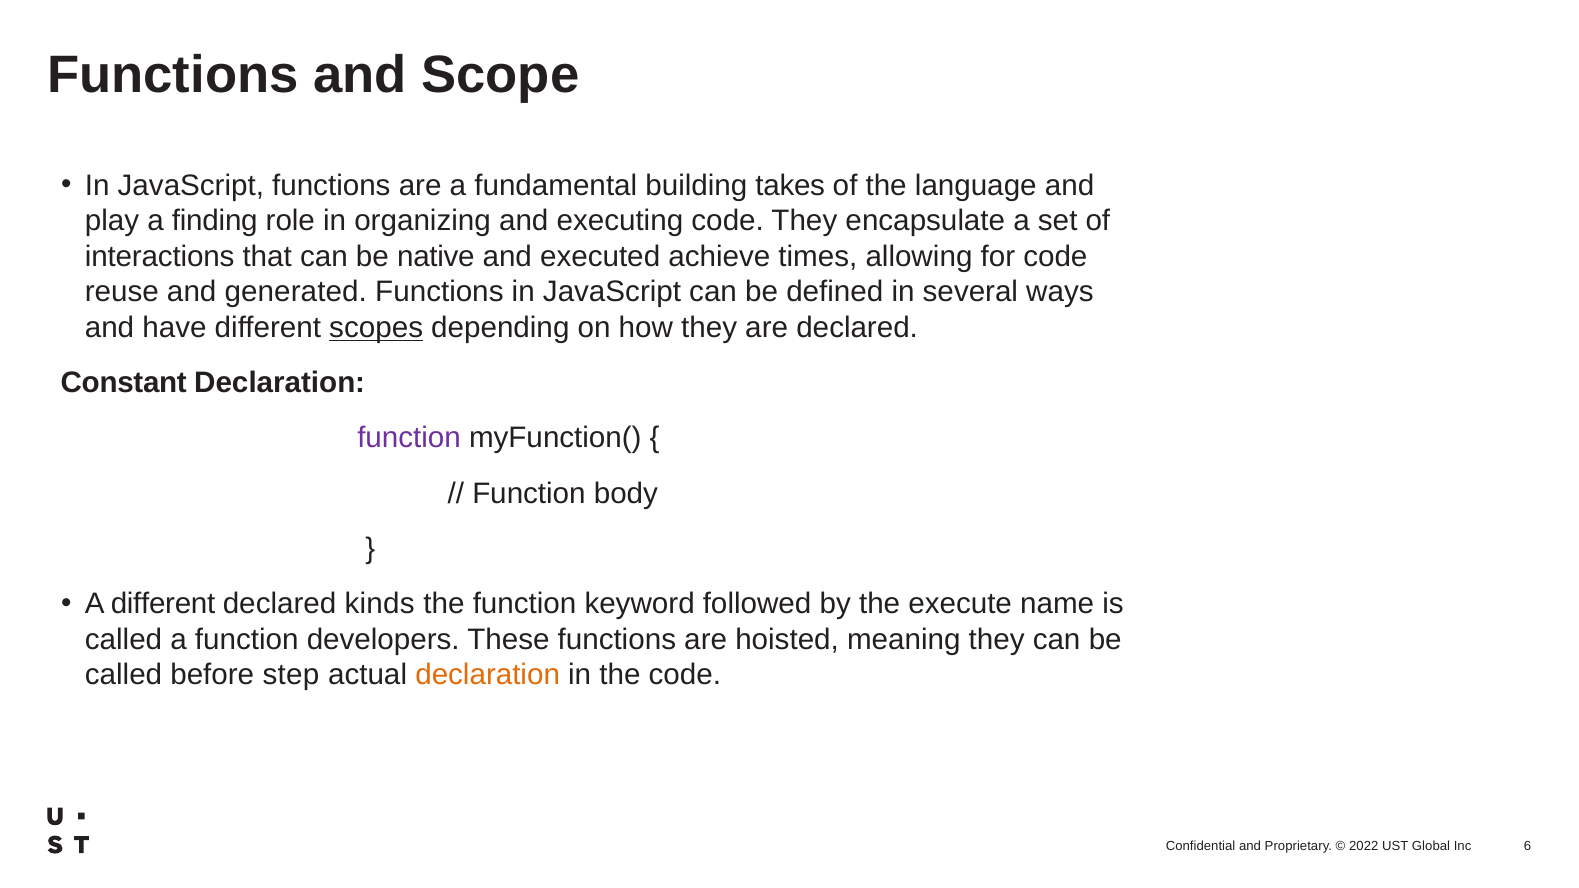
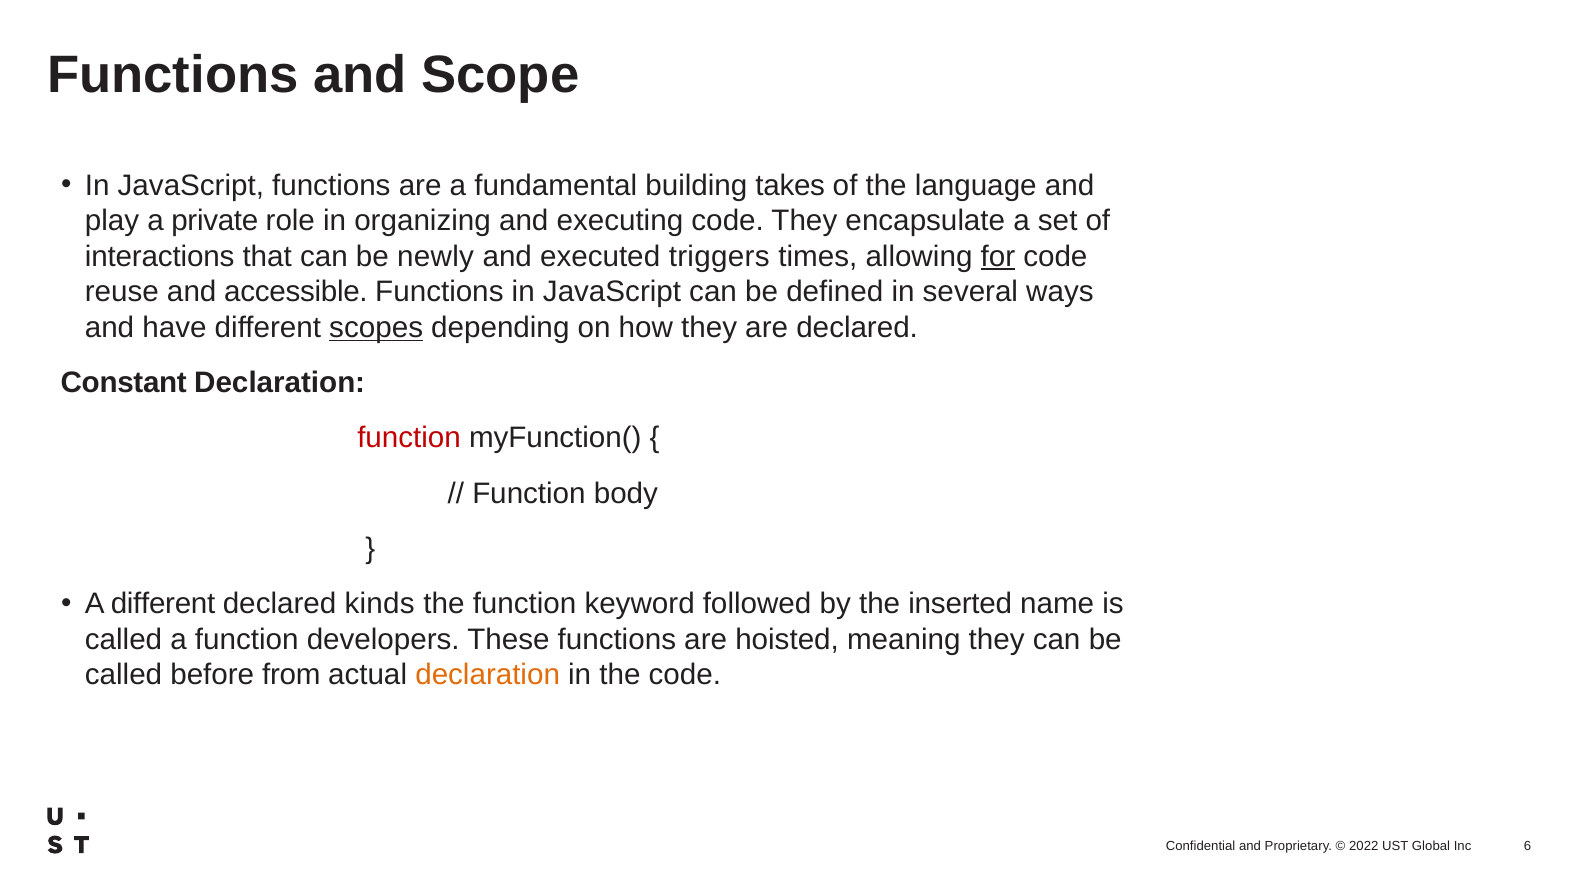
finding: finding -> private (215, 221)
native: native -> newly (436, 257)
achieve: achieve -> triggers (719, 257)
for underline: none -> present (998, 257)
generated: generated -> accessible (296, 292)
function colour: purple -> red (409, 438)
execute: execute -> inserted (960, 604)
step: step -> from (291, 675)
